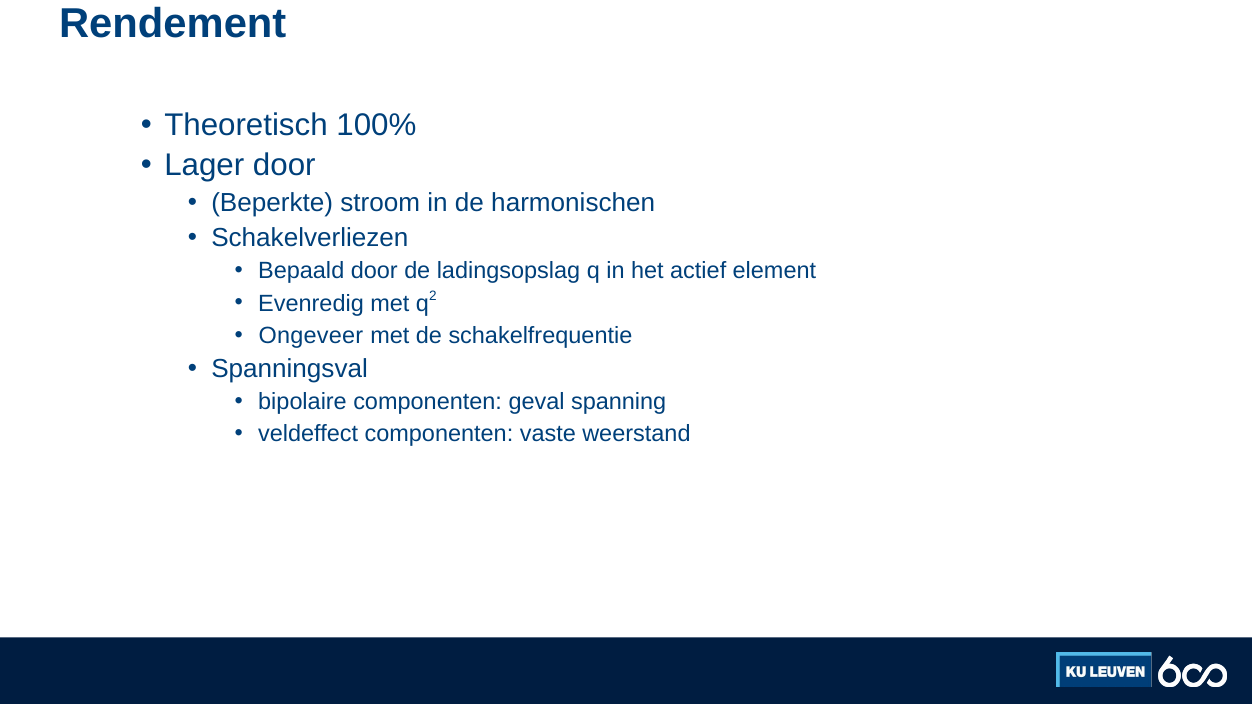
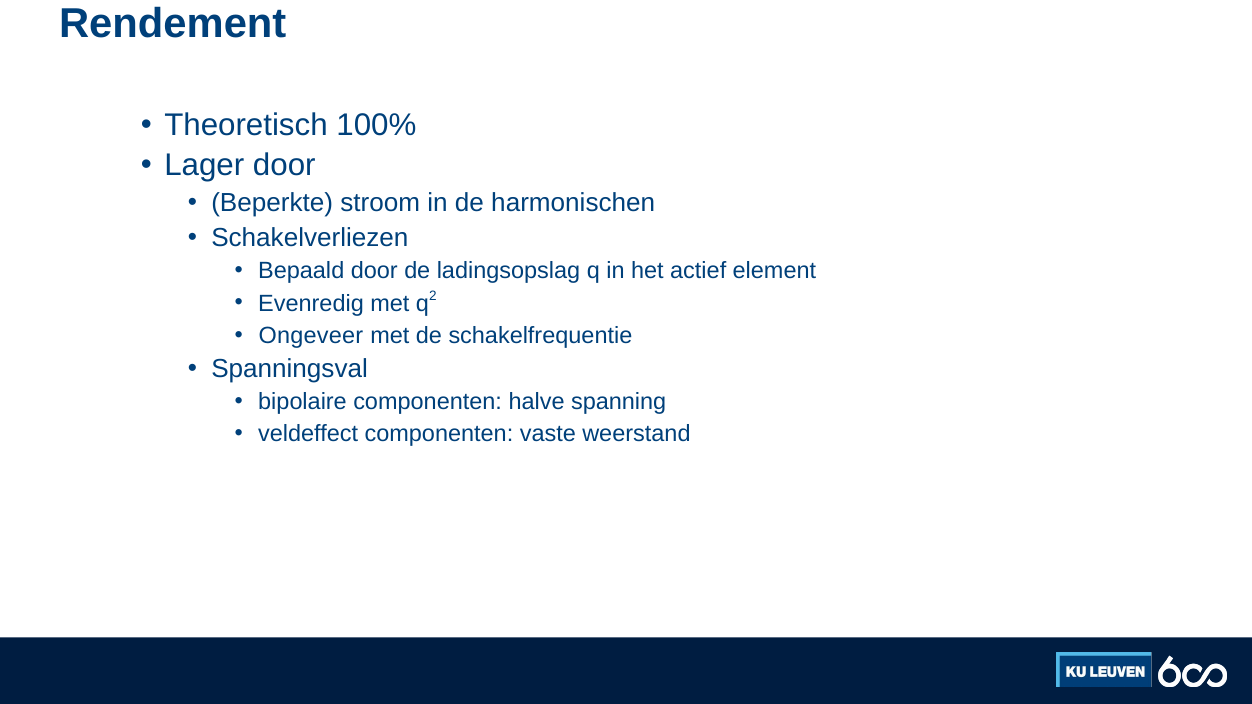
geval: geval -> halve (537, 402)
